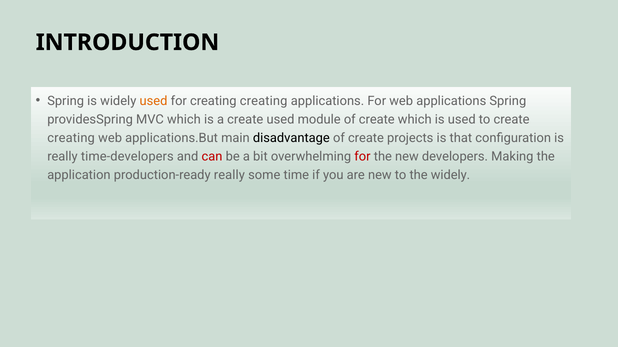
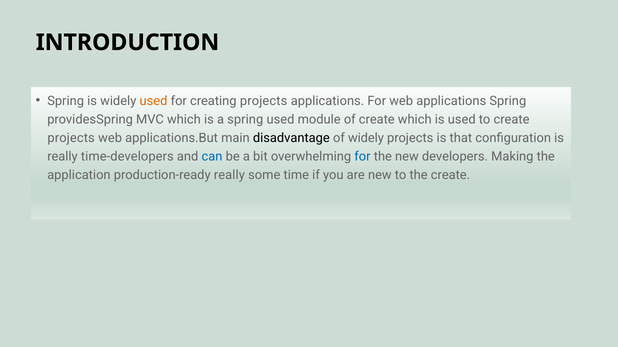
creating creating: creating -> projects (264, 101)
a create: create -> spring (245, 120)
creating: creating -> projects (71, 138)
create: create -> widely (366, 138)
can colour: red -> blue (212, 157)
for colour: red -> blue (362, 157)
the widely: widely -> create (450, 175)
